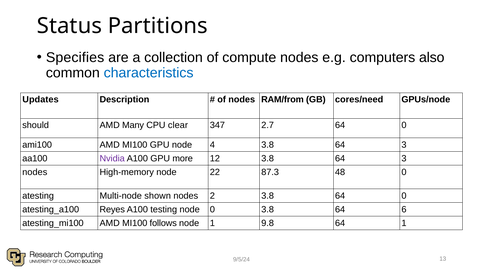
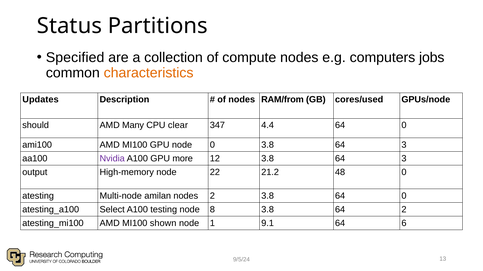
Specifies: Specifies -> Specified (75, 58)
also: also -> jobs (432, 58)
characteristics colour: blue -> orange (149, 73)
cores/need: cores/need -> cores/used (359, 100)
2.7: 2.7 -> 4.4 (268, 126)
node 4: 4 -> 0 (212, 145)
nodes: nodes -> output (35, 173)
87.3: 87.3 -> 21.2 (270, 173)
shown: shown -> amilan (158, 196)
Reyes: Reyes -> Select (112, 210)
node 0: 0 -> 8 (212, 210)
64 6: 6 -> 2 (404, 210)
follows: follows -> shown (163, 224)
9.8: 9.8 -> 9.1 (268, 224)
64 1: 1 -> 6 (404, 224)
